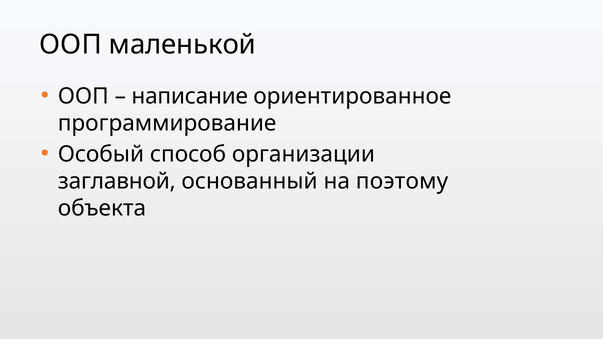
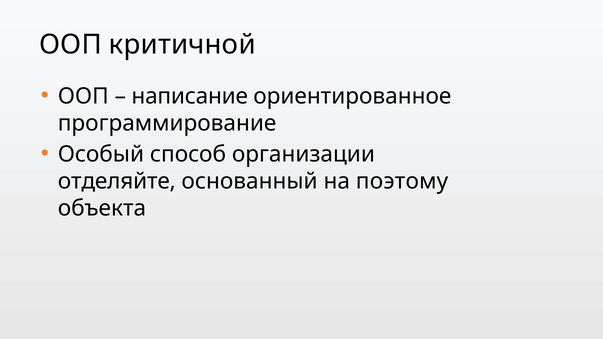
маленькой: маленькой -> критичной (182, 45)
заглавной: заглавной -> отделяйте (117, 181)
